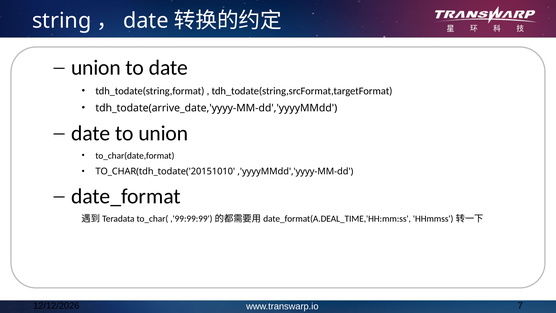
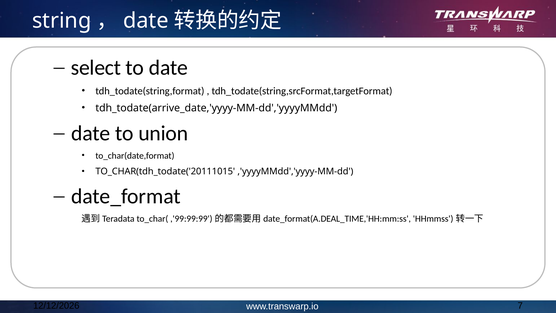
union: union -> select (96, 68)
TO_CHAR(tdh_todate('20151010: TO_CHAR(tdh_todate('20151010 -> TO_CHAR(tdh_todate('20111015 (165, 171)
